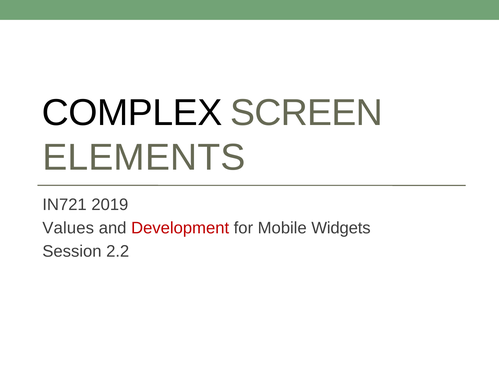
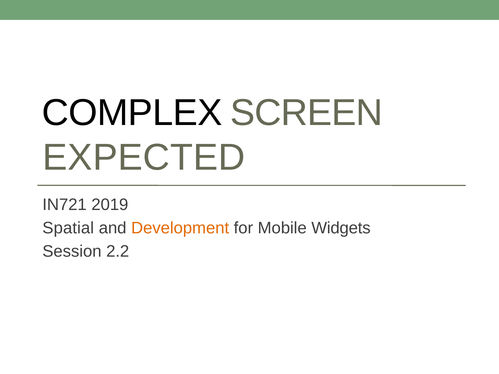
ELEMENTS: ELEMENTS -> EXPECTED (144, 158)
Values: Values -> Spatial (68, 228)
Development colour: red -> orange (180, 228)
